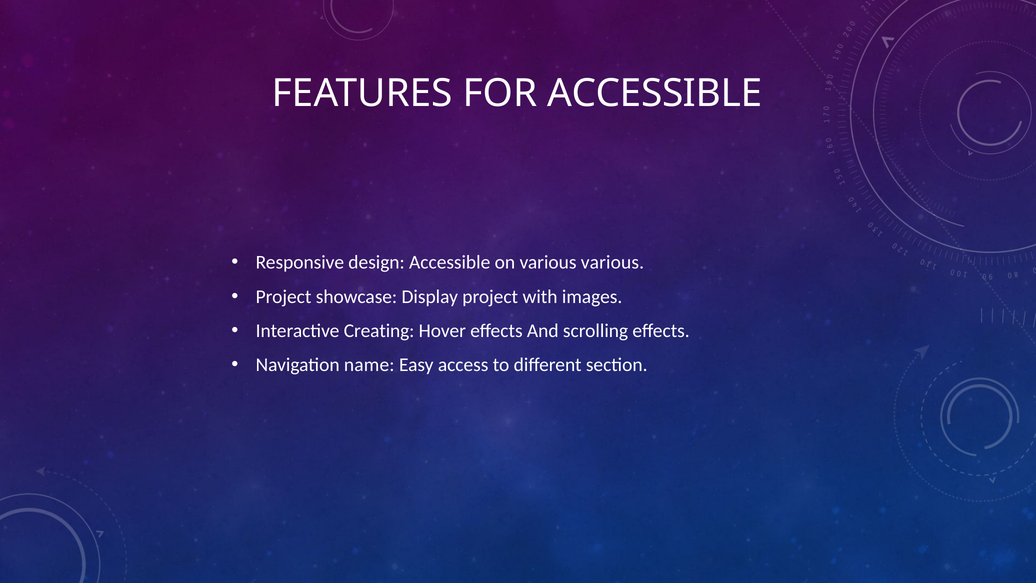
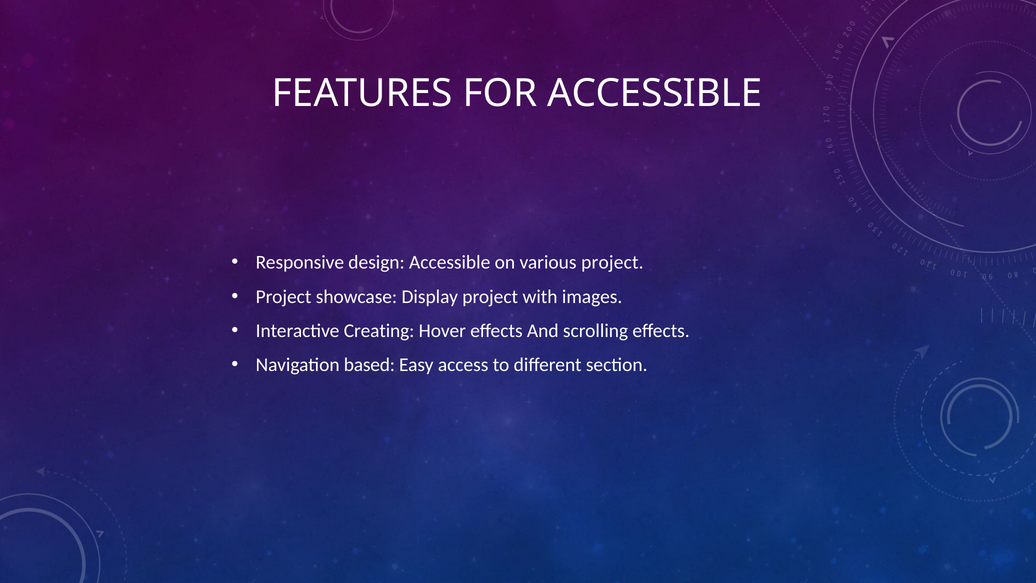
various various: various -> project (612, 262)
name: name -> based (369, 365)
